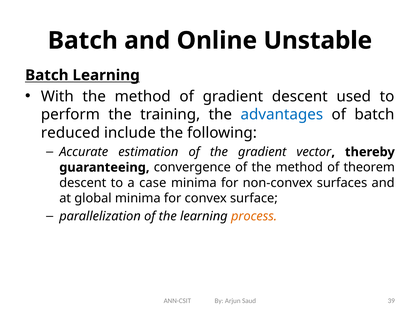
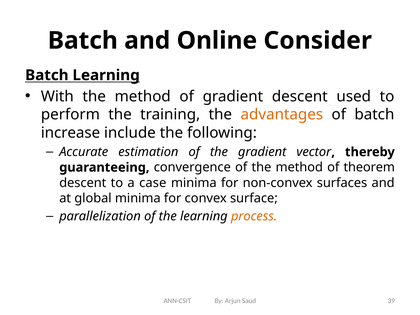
Unstable: Unstable -> Consider (318, 41)
advantages colour: blue -> orange (282, 115)
reduced: reduced -> increase (71, 133)
